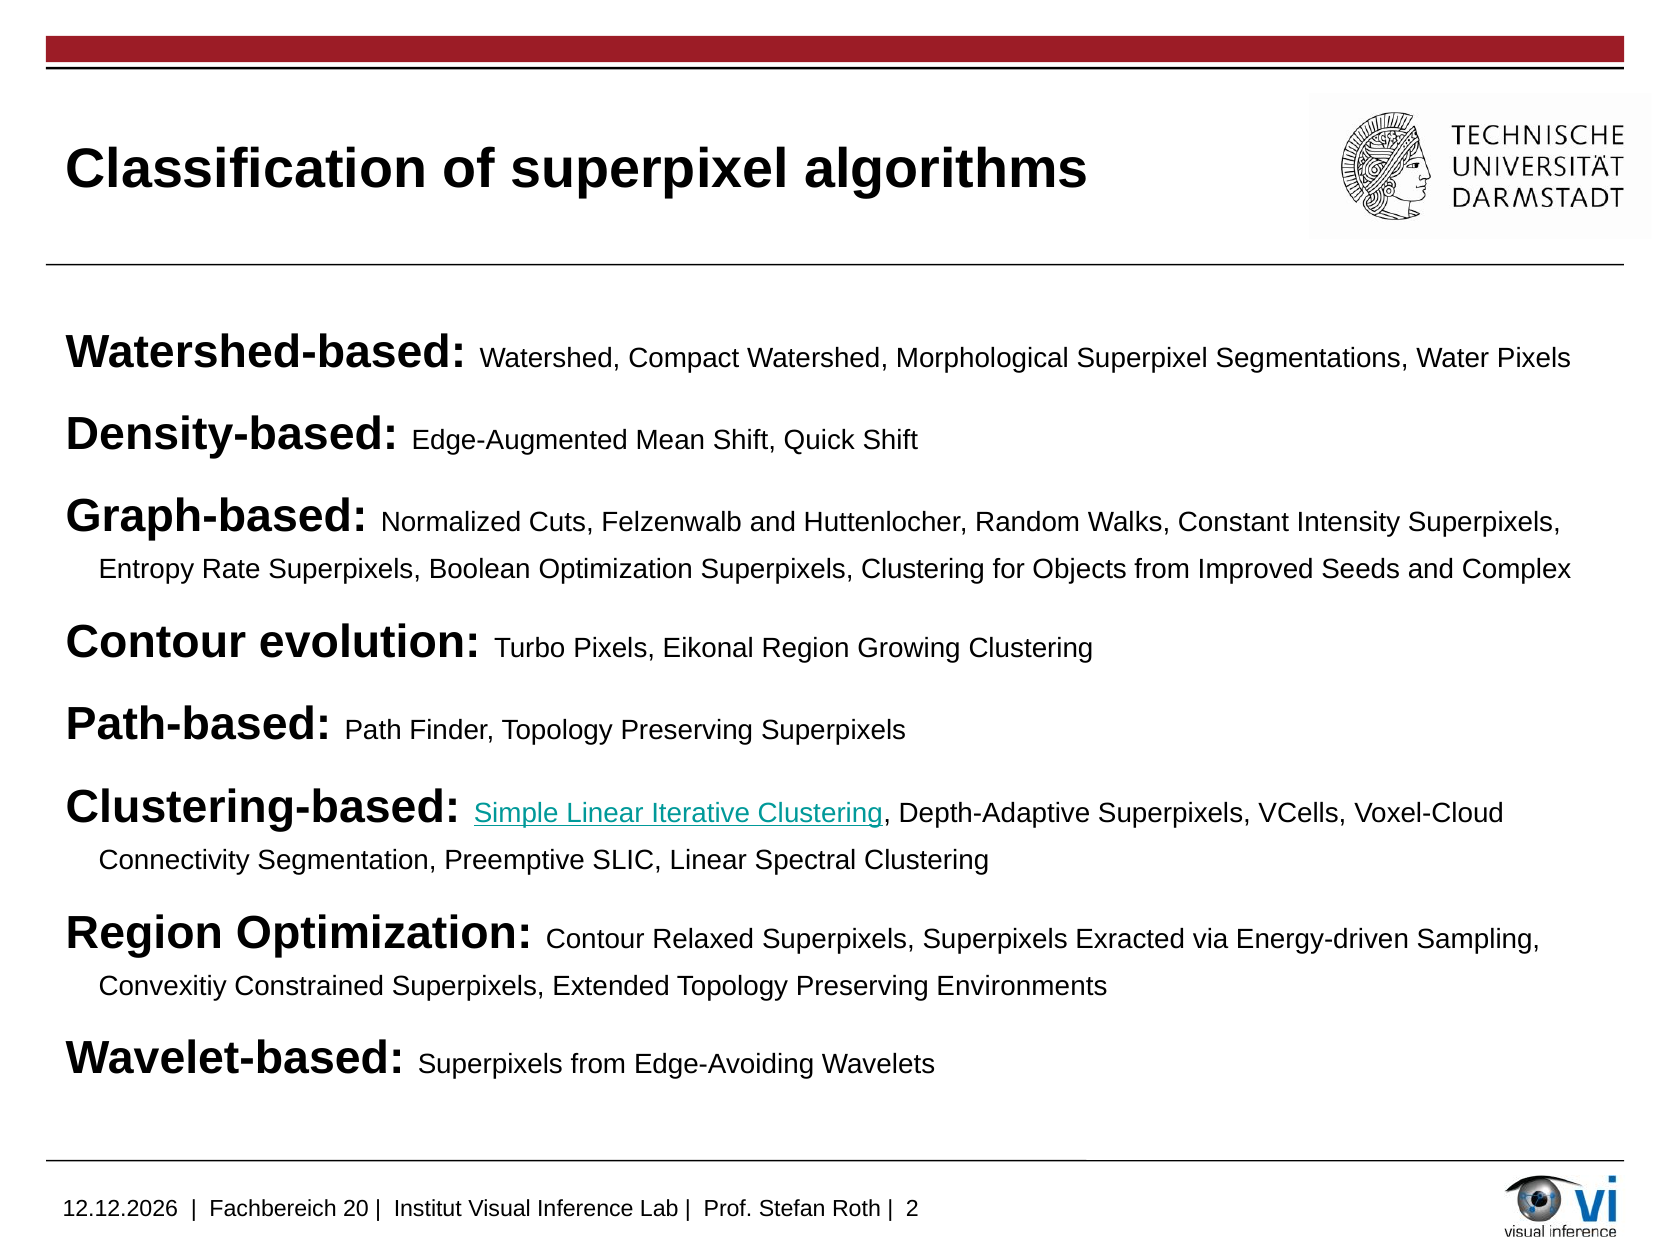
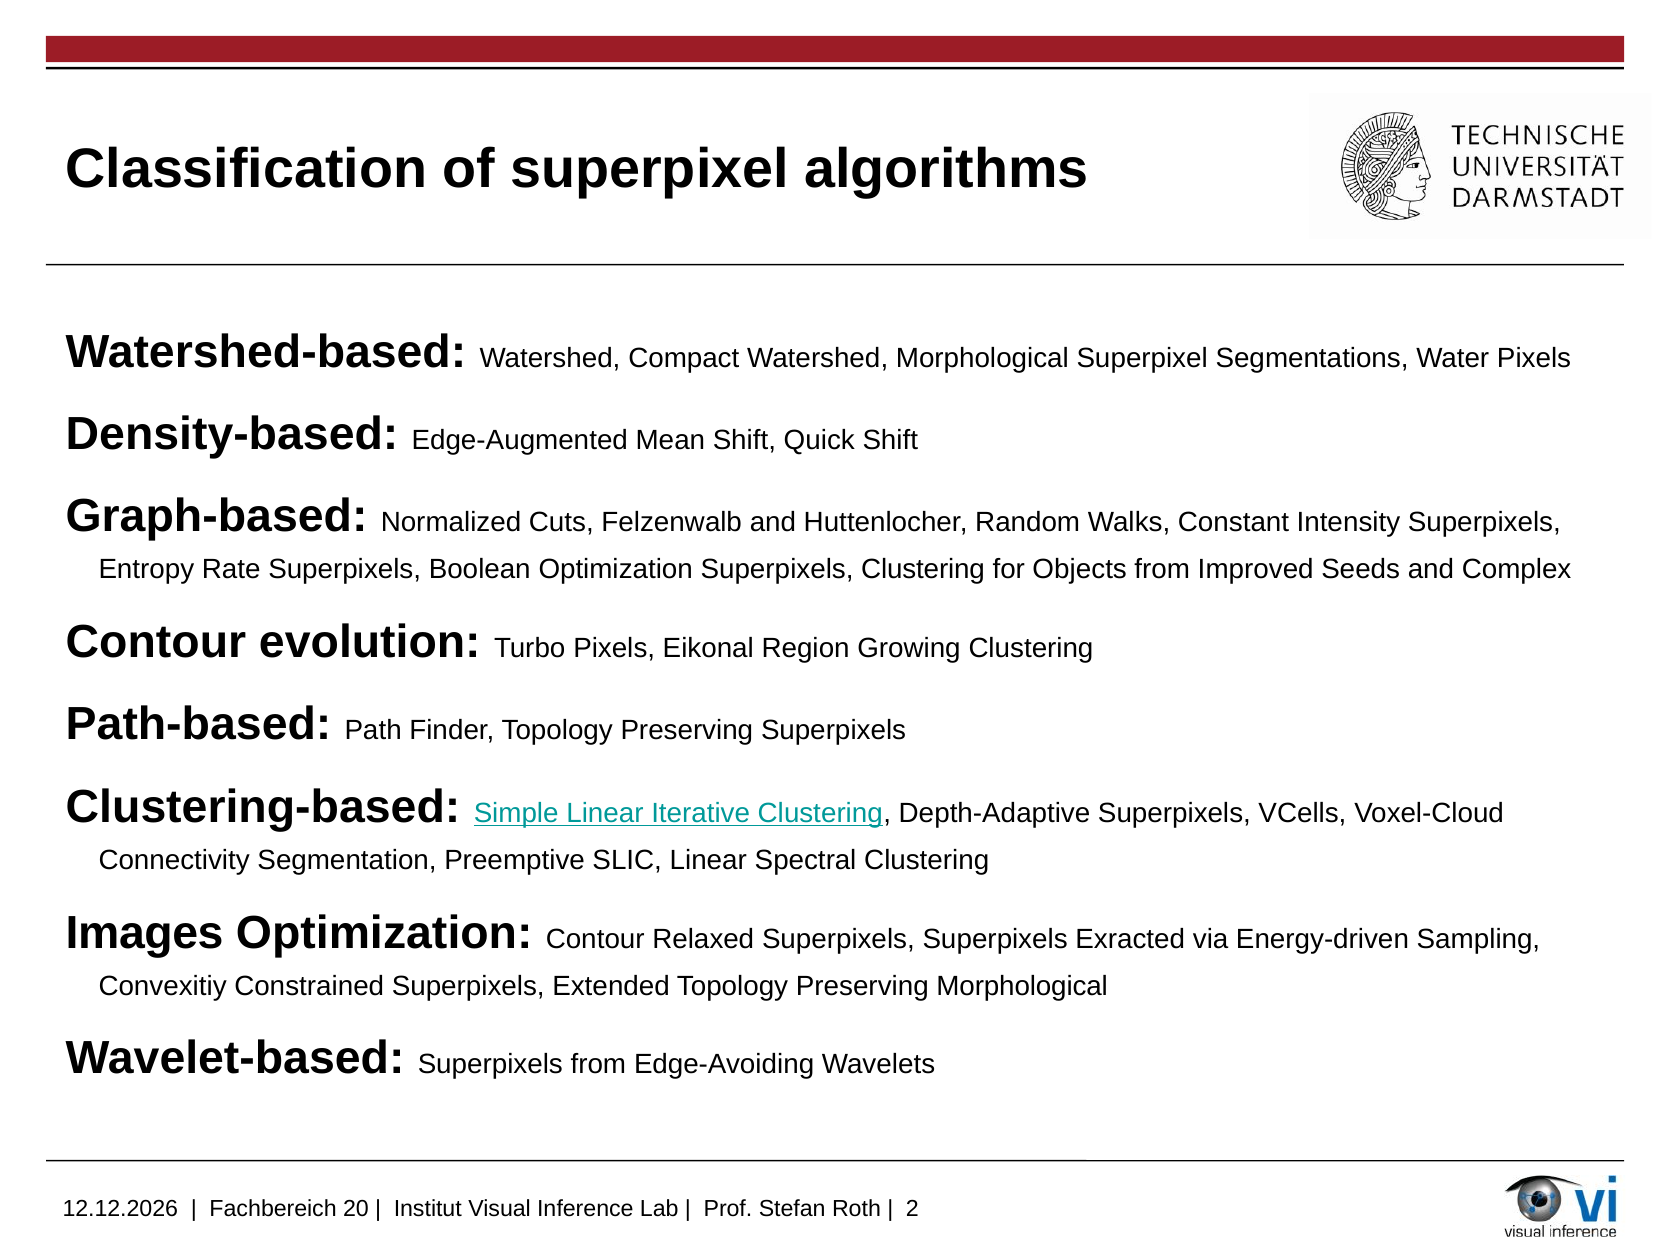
Region: Region -> Images (145, 933)
Preserving Environments: Environments -> Morphological (1022, 986)
